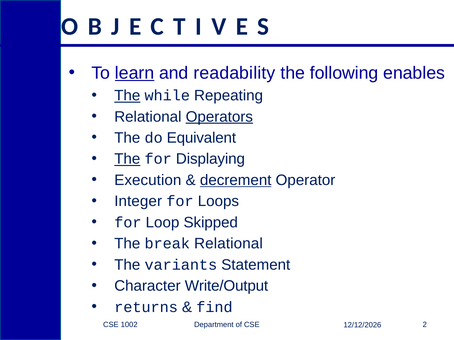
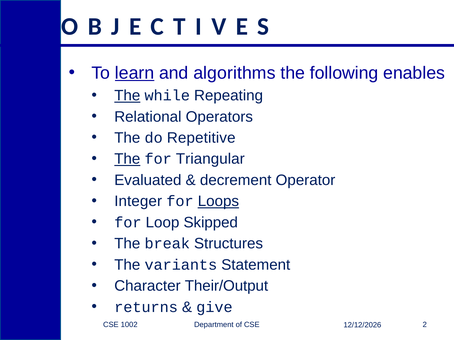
readability: readability -> algorithms (234, 73)
Operators underline: present -> none (219, 117)
Equivalent: Equivalent -> Repetitive (201, 138)
Displaying: Displaying -> Triangular (210, 159)
Execution: Execution -> Evaluated (148, 180)
decrement underline: present -> none (236, 180)
Loops underline: none -> present (218, 202)
break Relational: Relational -> Structures (229, 244)
Write/Output: Write/Output -> Their/Output (226, 286)
find: find -> give (214, 307)
